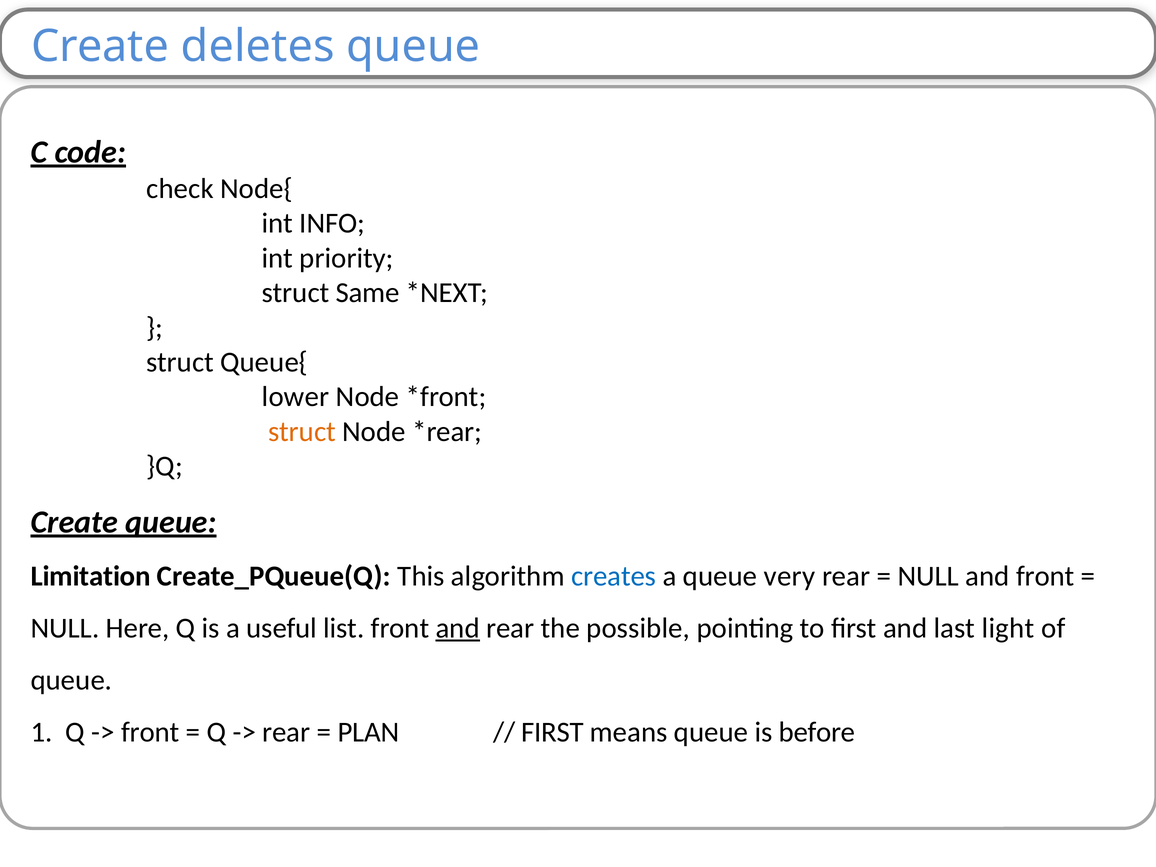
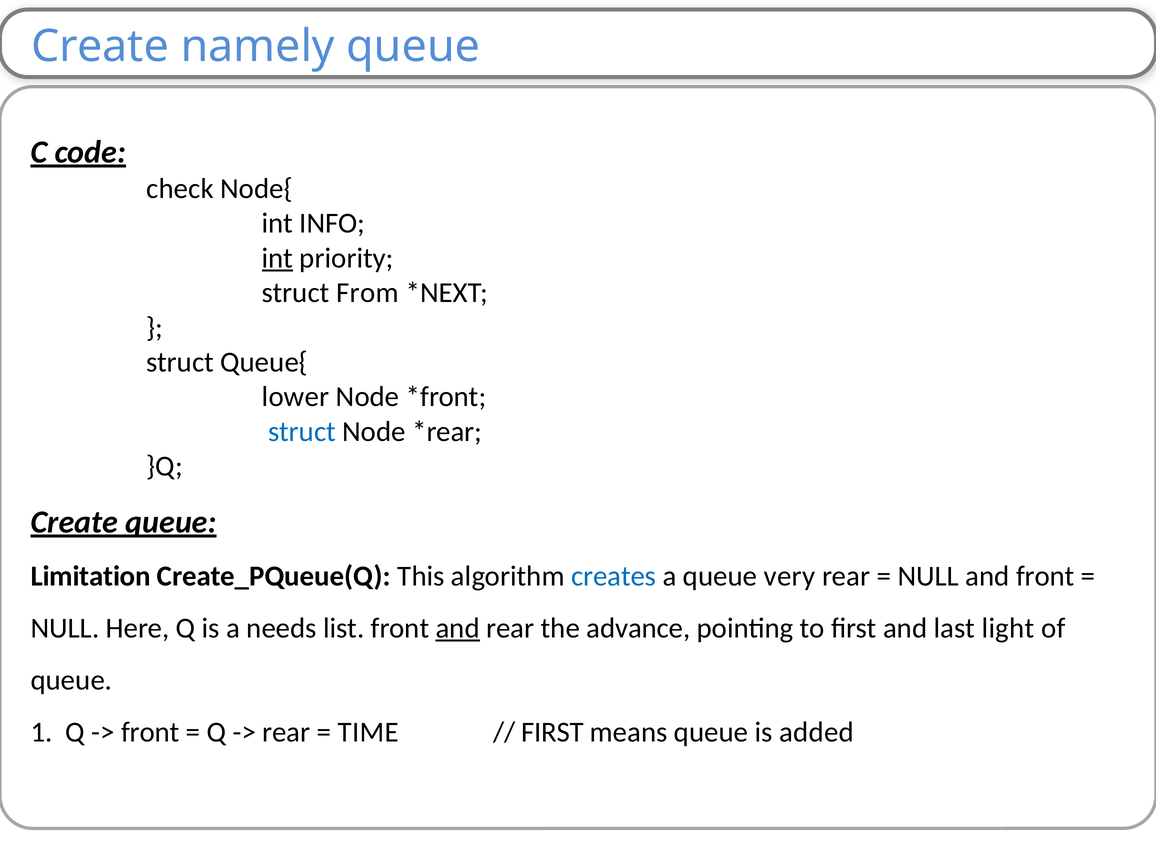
deletes: deletes -> namely (258, 46)
int underline: none -> present (277, 258)
Same: Same -> From (367, 293)
struct colour: orange -> blue (302, 432)
useful: useful -> needs (282, 628)
possible: possible -> advance (638, 628)
PLAN: PLAN -> TIME (368, 732)
before: before -> added (817, 732)
